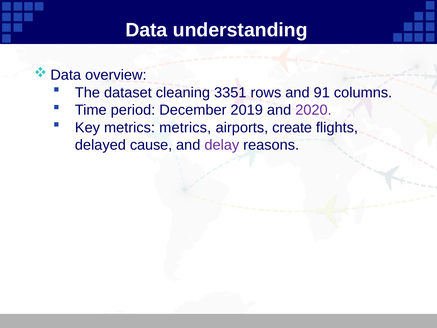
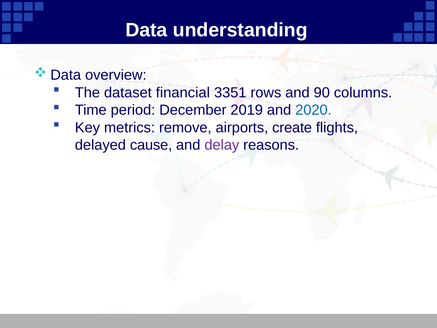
cleaning: cleaning -> financial (183, 92)
91: 91 -> 90 (322, 92)
2020 colour: purple -> blue (313, 110)
metrics metrics: metrics -> remove (185, 127)
